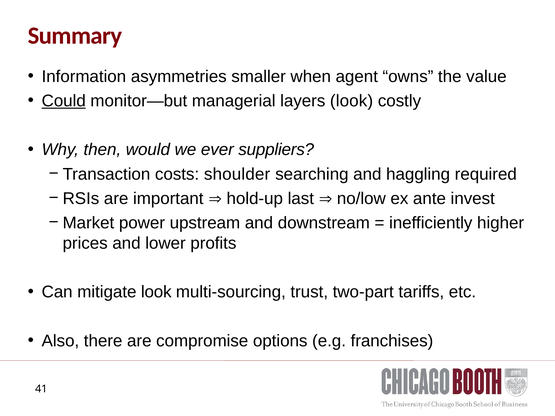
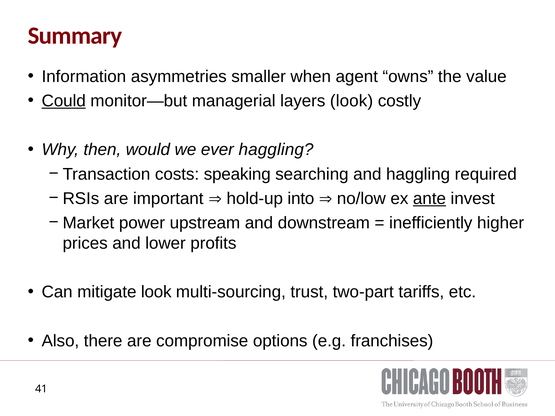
ever suppliers: suppliers -> haggling (276, 150)
shoulder: shoulder -> speaking (237, 174)
last: last -> into (301, 199)
ante underline: none -> present (429, 199)
